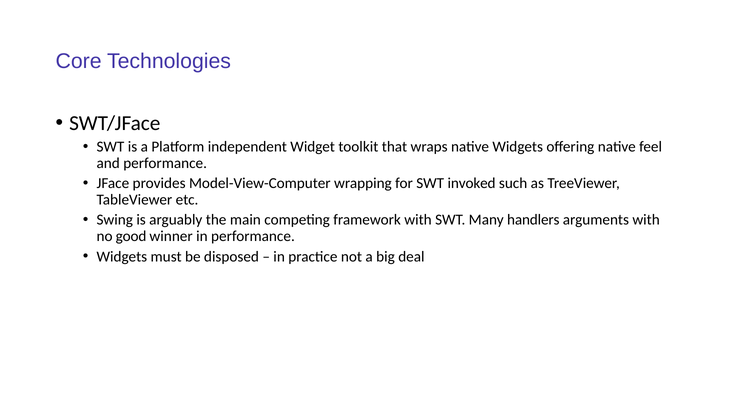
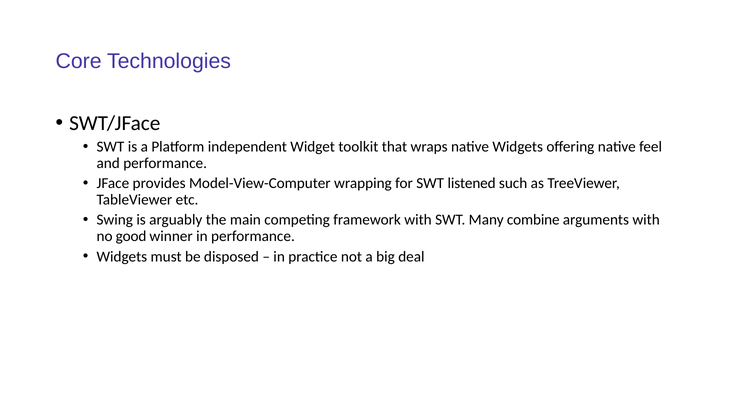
invoked: invoked -> listened (472, 183)
handlers: handlers -> combine (533, 220)
